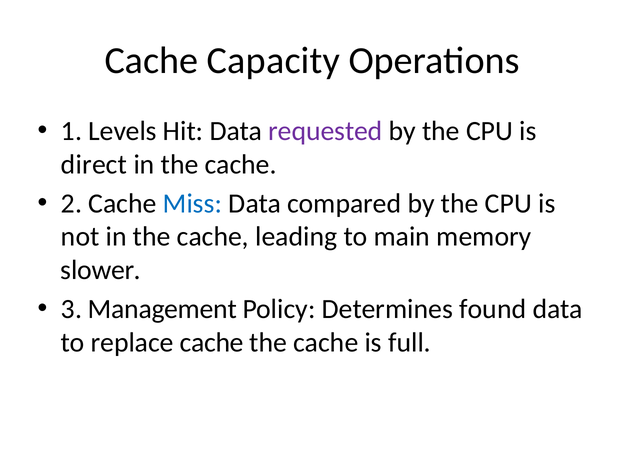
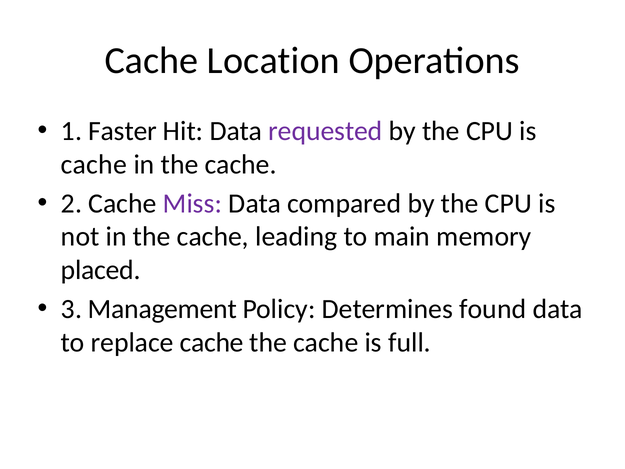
Capacity: Capacity -> Location (273, 61)
Levels: Levels -> Faster (123, 131)
direct: direct -> cache (94, 164)
Miss colour: blue -> purple (192, 203)
slower: slower -> placed (101, 270)
